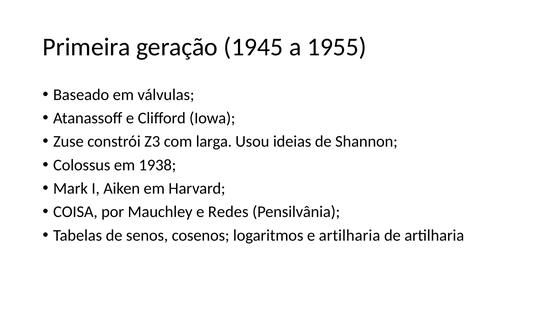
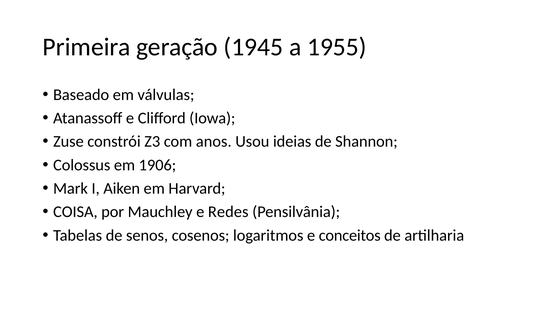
larga: larga -> anos (214, 141)
1938: 1938 -> 1906 (157, 165)
e artilharia: artilharia -> conceitos (350, 235)
